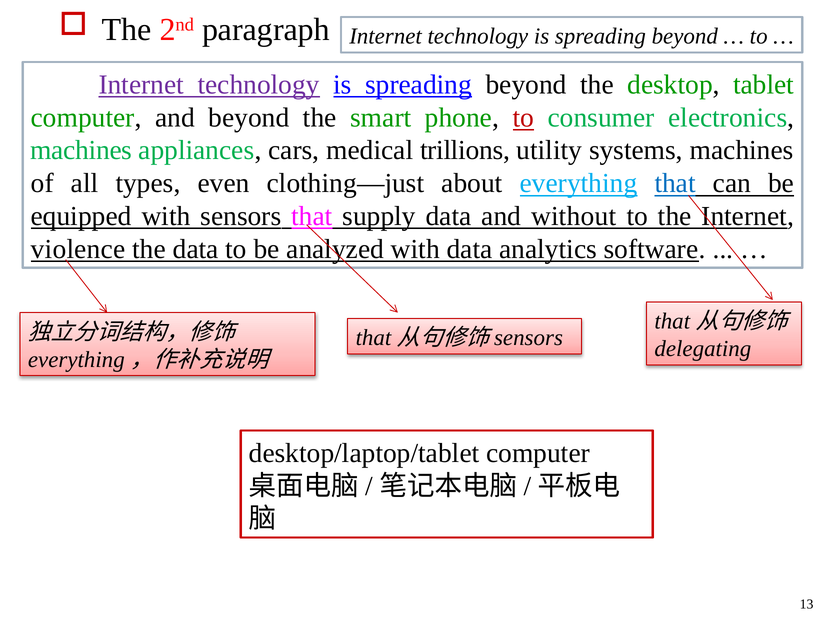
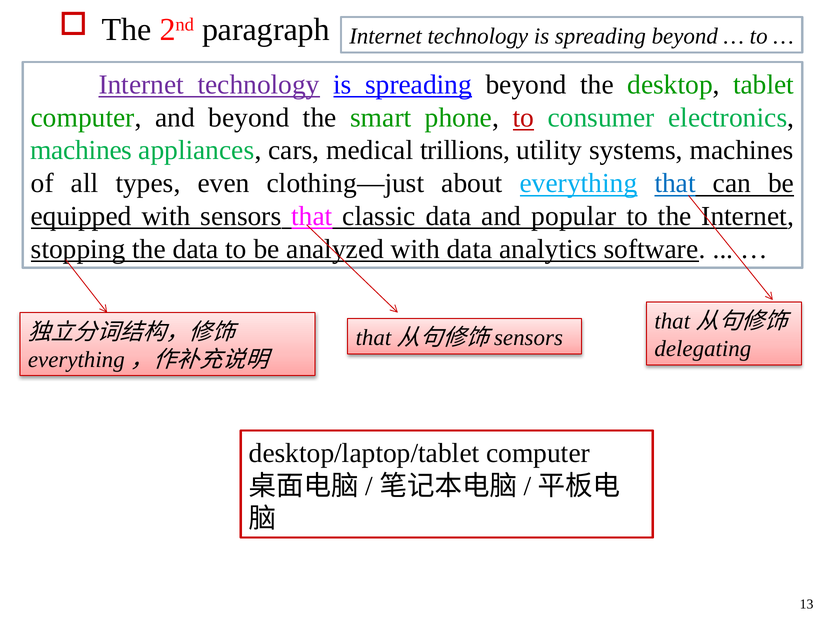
supply: supply -> classic (379, 217)
without: without -> popular (574, 217)
violence: violence -> stopping (78, 250)
